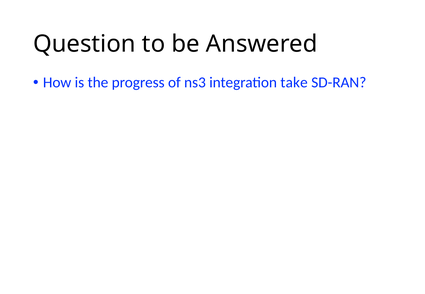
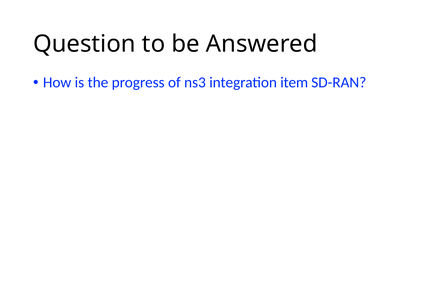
take: take -> item (294, 83)
